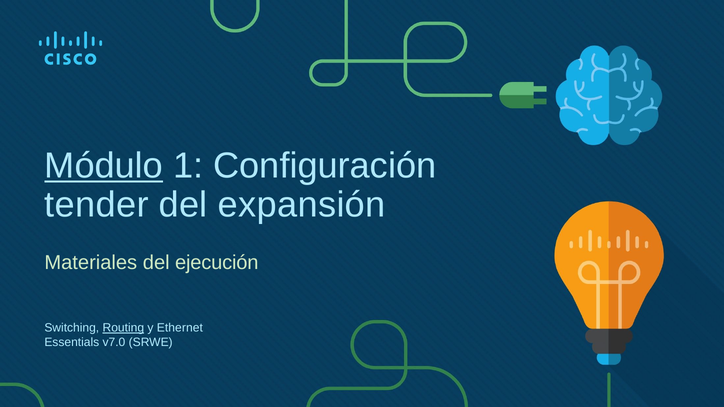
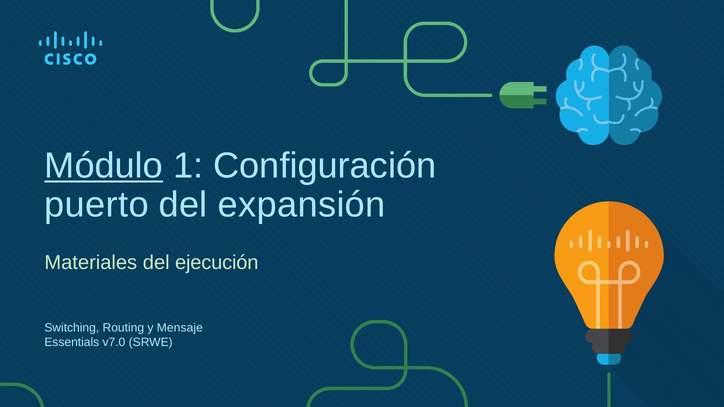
tender: tender -> puerto (97, 205)
Routing underline: present -> none (123, 328)
Ethernet: Ethernet -> Mensaje (180, 328)
